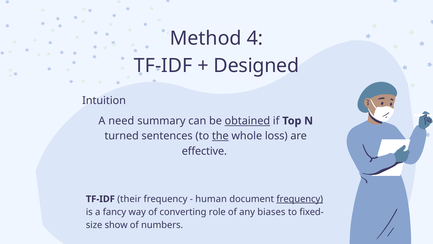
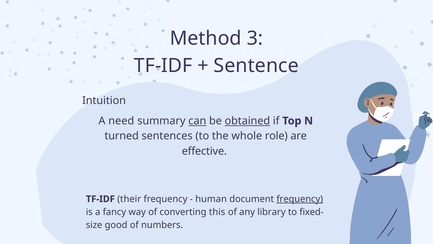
4: 4 -> 3 (255, 38)
Designed: Designed -> Sentence (256, 66)
can underline: none -> present (197, 121)
the underline: present -> none (220, 136)
loss: loss -> role (276, 136)
role: role -> this (217, 212)
biases: biases -> library (271, 212)
show: show -> good (116, 225)
